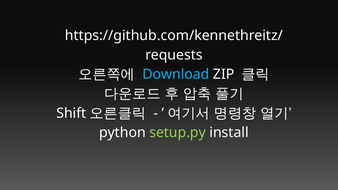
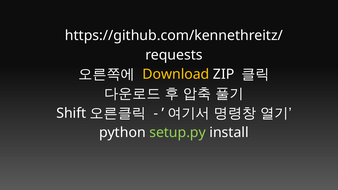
Download colour: light blue -> yellow (176, 74)
